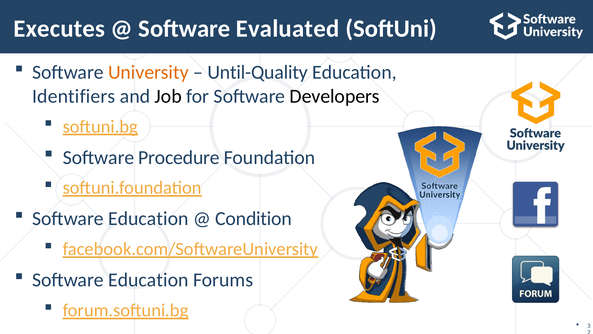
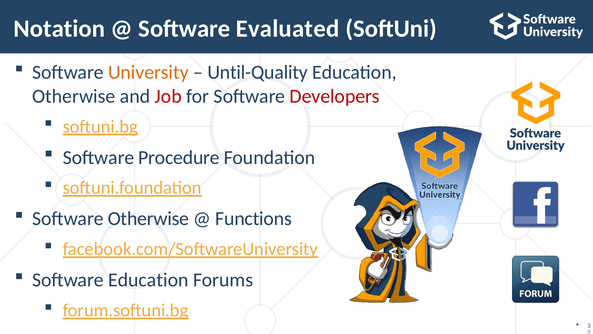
Executes: Executes -> Notation (59, 28)
Identifiers: Identifiers -> Otherwise (74, 96)
Job colour: black -> red (168, 96)
Developers colour: black -> red (335, 96)
Education: Education -> Otherwise (148, 218)
Condition: Condition -> Functions (254, 218)
